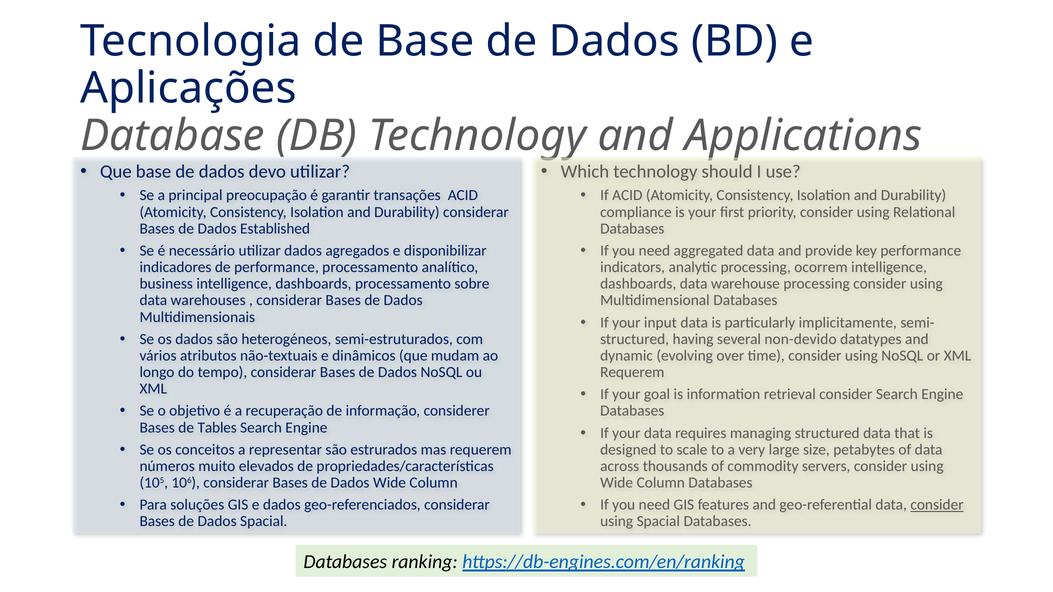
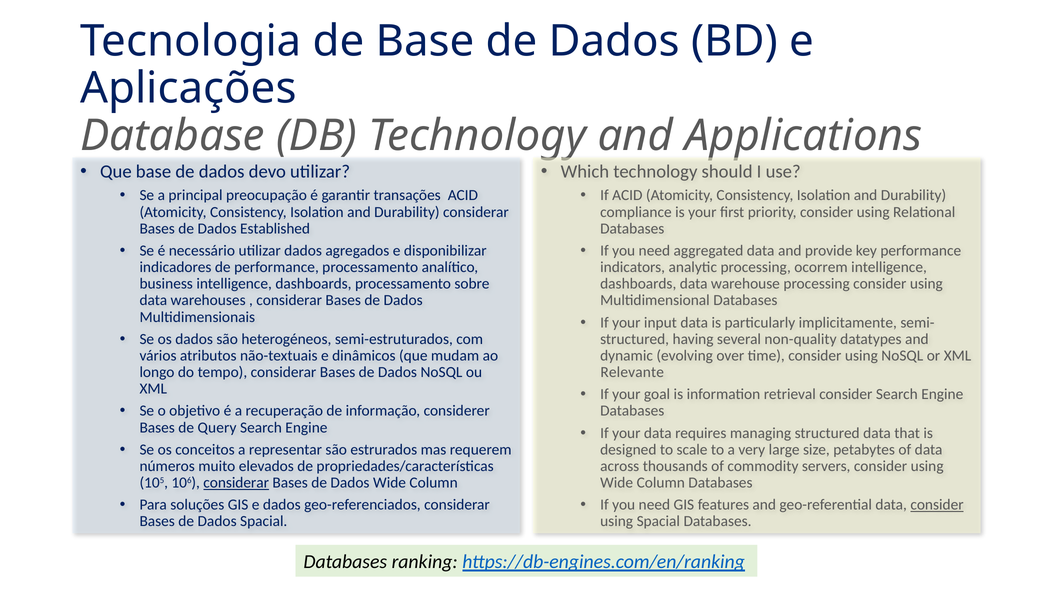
non-devido: non-devido -> non-quality (801, 339)
Requerem: Requerem -> Relevante (632, 372)
Tables: Tables -> Query (217, 428)
considerar underline: none -> present (236, 483)
